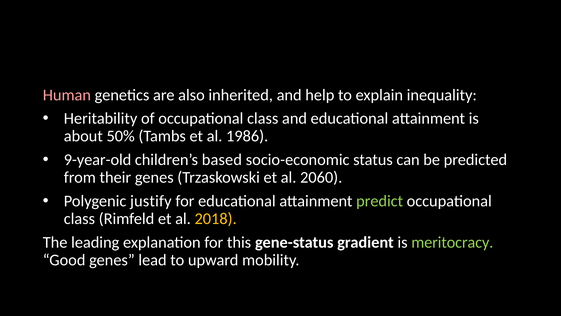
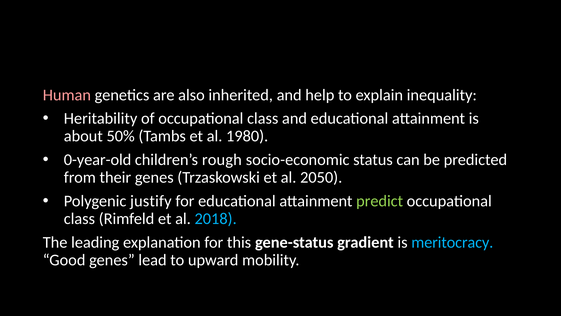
1986: 1986 -> 1980 (247, 136)
9-year-old: 9-year-old -> 0-year-old (98, 160)
based: based -> rough (222, 160)
2060: 2060 -> 2050 (321, 177)
2018 colour: yellow -> light blue (216, 218)
meritocracy colour: light green -> light blue (452, 242)
